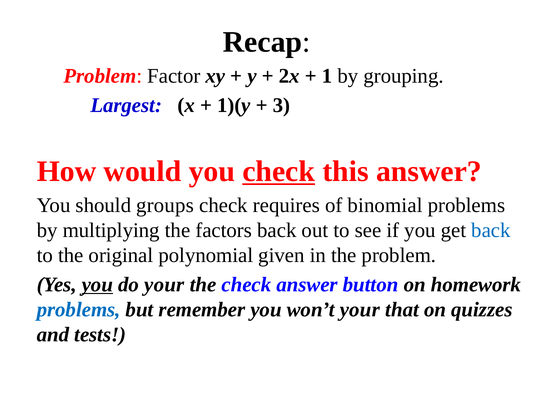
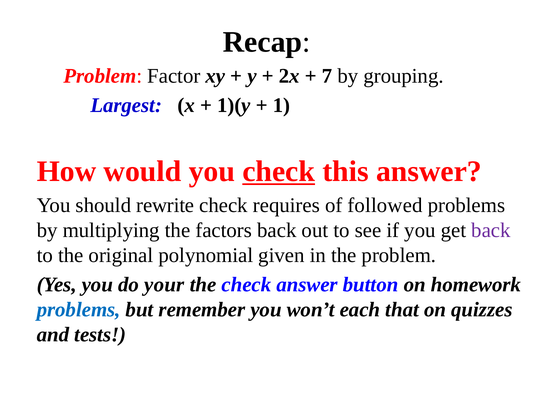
1: 1 -> 7 (327, 76)
3: 3 -> 1 (281, 105)
groups: groups -> rewrite (165, 205)
binomial: binomial -> followed (385, 205)
back colour: blue -> purple (491, 230)
you underline: present -> none (97, 285)
won’t your: your -> each (360, 310)
